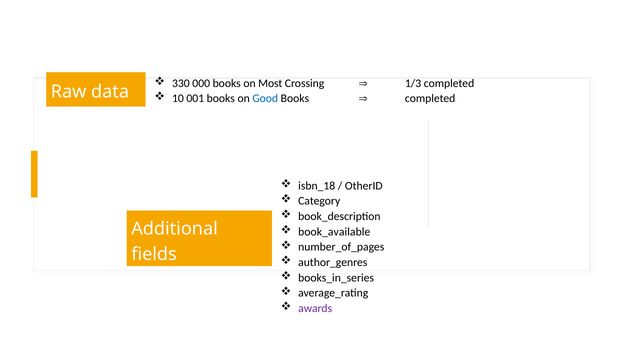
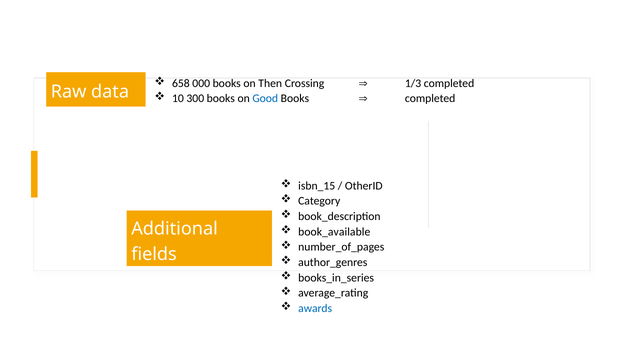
330: 330 -> 658 (181, 83)
Most: Most -> Then (270, 83)
001: 001 -> 300 (195, 99)
isbn_18: isbn_18 -> isbn_15 (317, 186)
awards colour: purple -> blue (315, 309)
